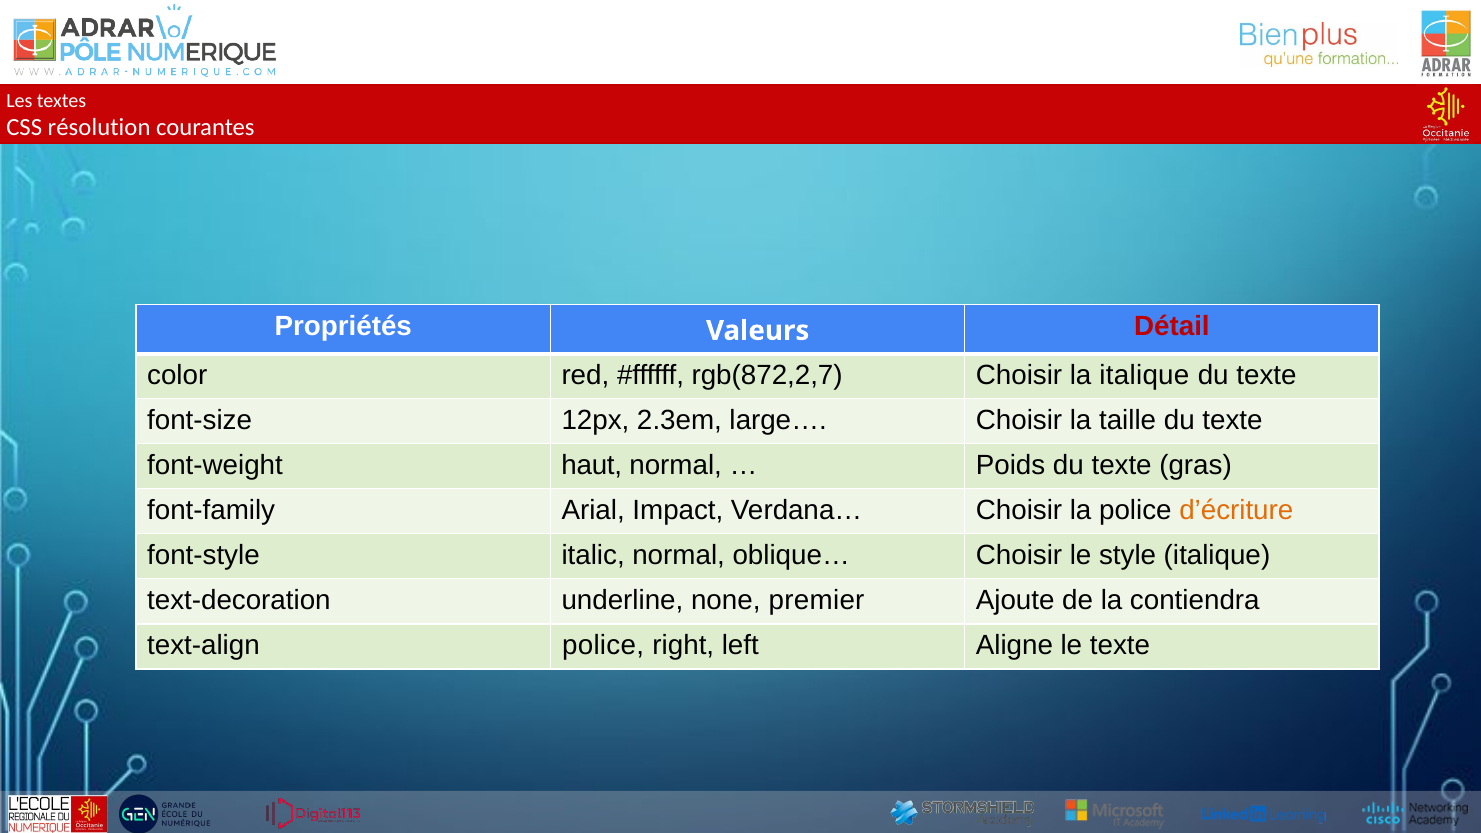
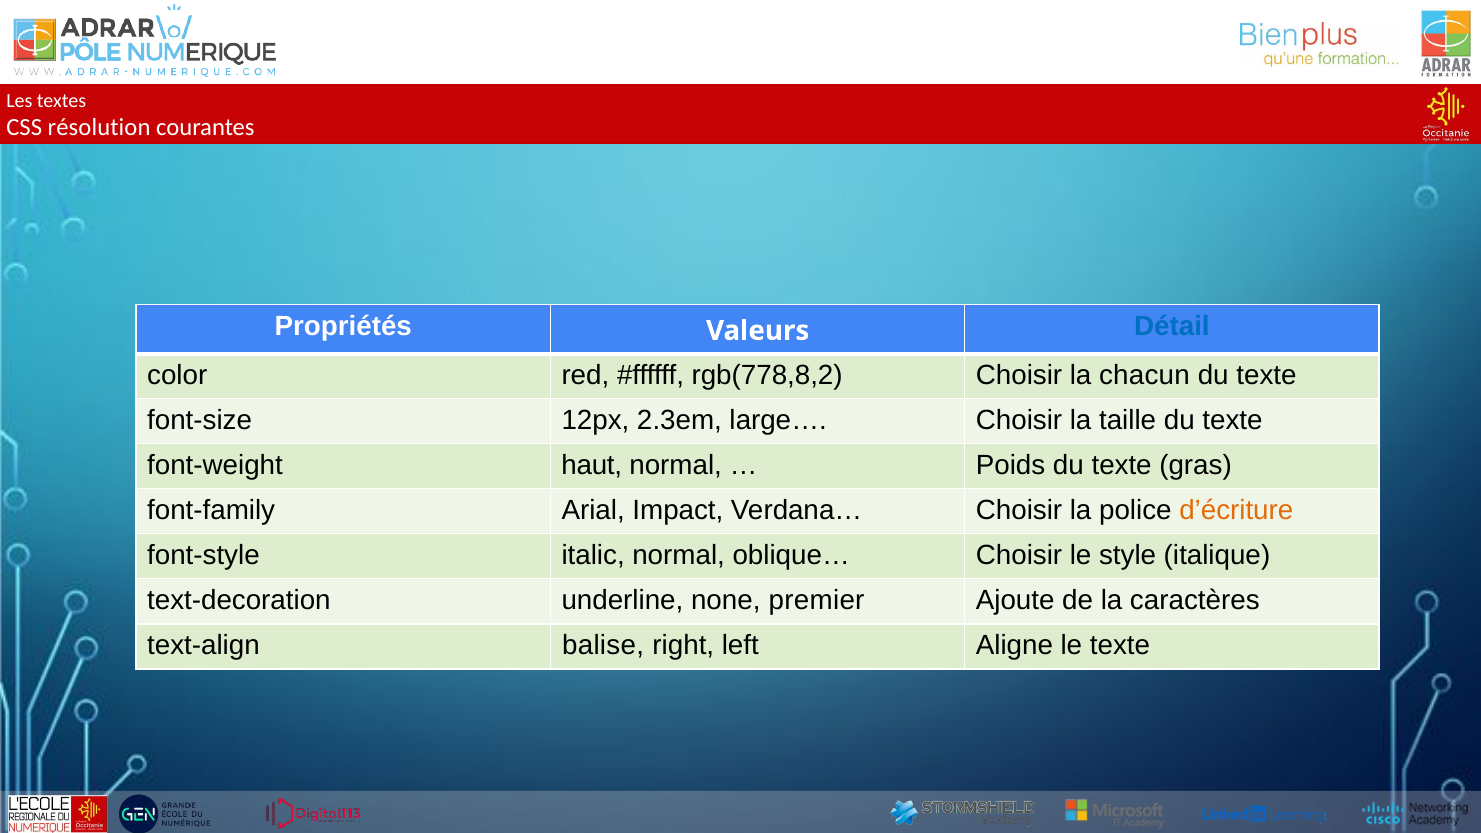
Détail colour: red -> blue (1172, 326)
rgb(872,2,7: rgb(872,2,7 -> rgb(778,8,2 (767, 375)
la italique: italique -> chacun (1144, 375)
contiendra: contiendra -> caractères (1195, 600)
text-align police: police -> balise (603, 645)
